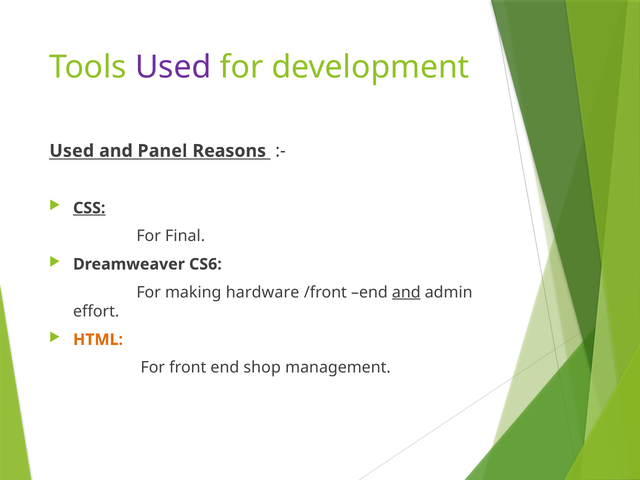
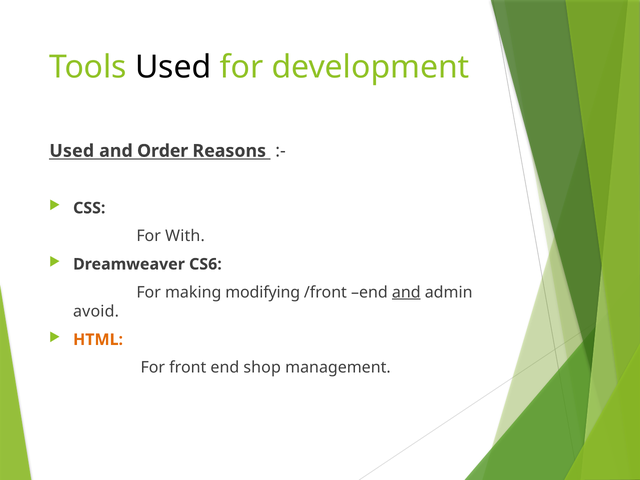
Used colour: purple -> black (173, 67)
Panel: Panel -> Order (163, 151)
CSS underline: present -> none (89, 208)
Final: Final -> With (185, 236)
hardware: hardware -> modifying (263, 292)
effort: effort -> avoid (96, 312)
